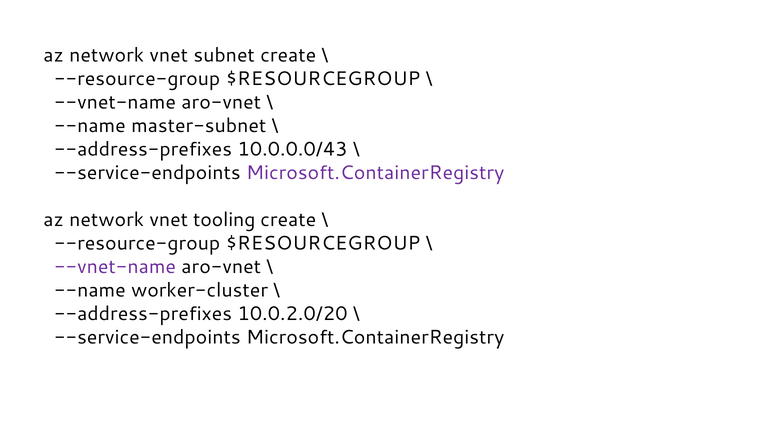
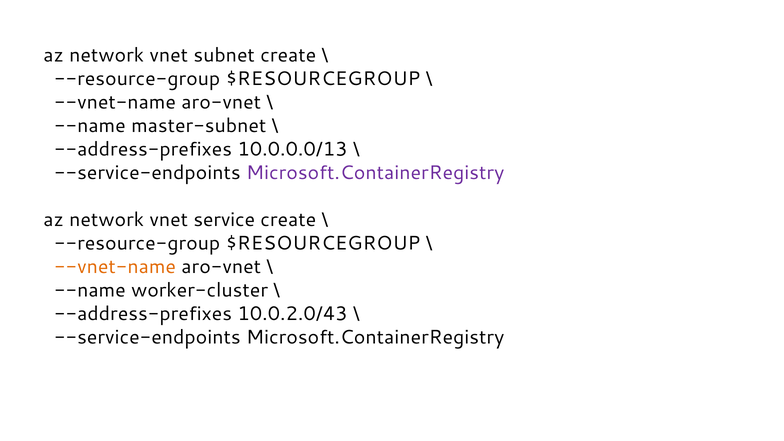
10.0.0.0/43: 10.0.0.0/43 -> 10.0.0.0/13 (293, 149)
tooling: tooling -> service (224, 220)
--vnet-name colour: purple -> orange (115, 267)
10.0.2.0/20: 10.0.2.0/20 -> 10.0.2.0/43 (293, 314)
